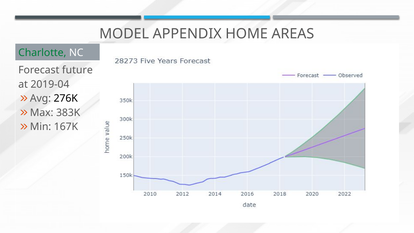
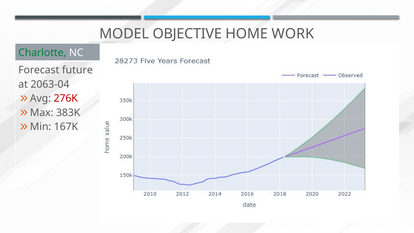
APPENDIX: APPENDIX -> OBJECTIVE (187, 34)
AREAS: AREAS -> WORK (293, 34)
2019-04: 2019-04 -> 2063-04 (50, 84)
276K colour: black -> red (66, 98)
